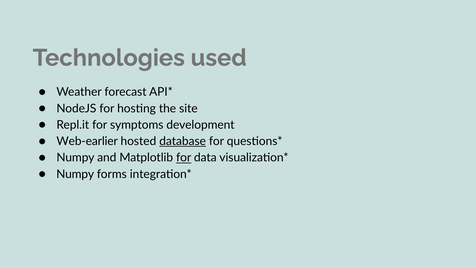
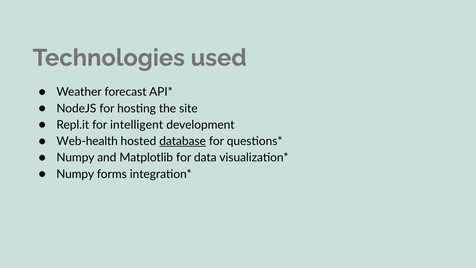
symptoms: symptoms -> intelligent (137, 125)
Web-earlier: Web-earlier -> Web-health (87, 141)
for underline: present -> none (184, 158)
